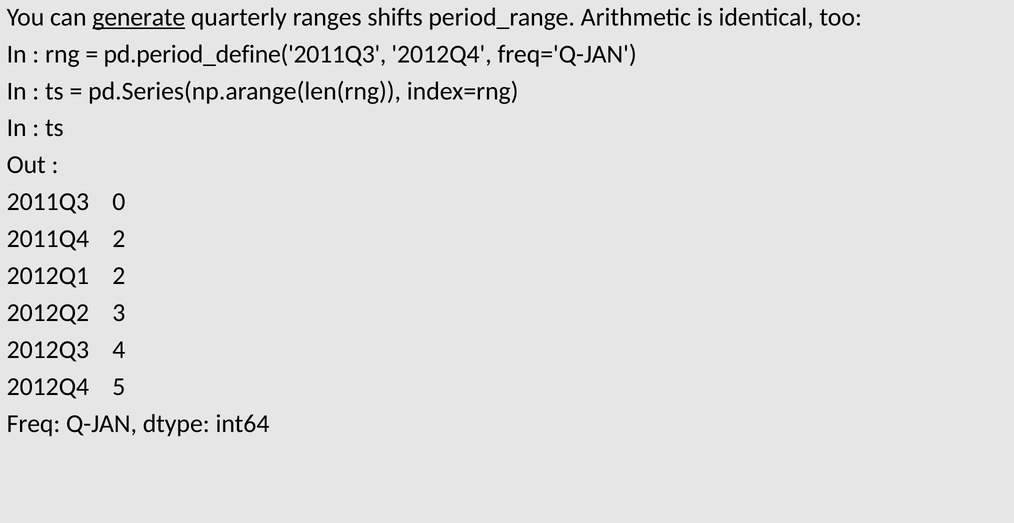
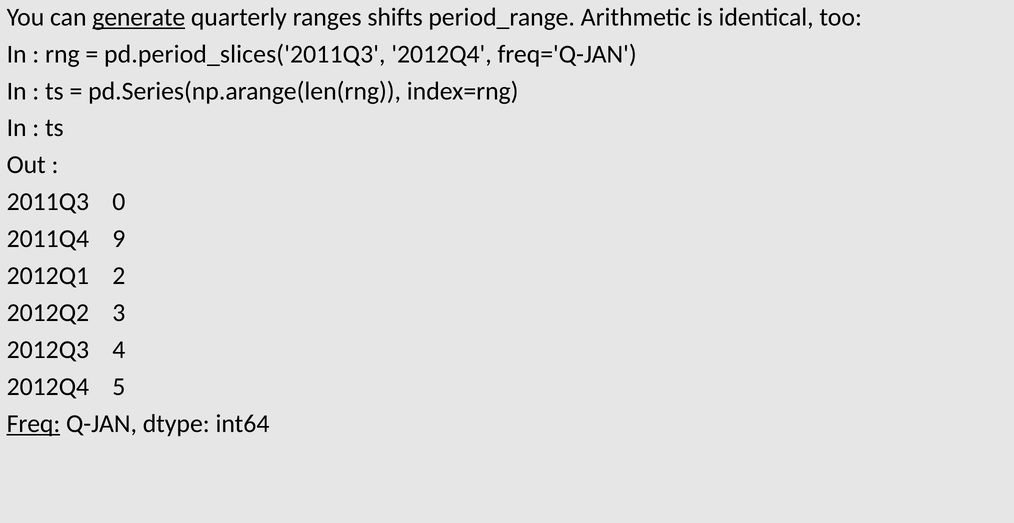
pd.period_define('2011Q3: pd.period_define('2011Q3 -> pd.period_slices('2011Q3 (245, 54)
2011Q4 2: 2 -> 9 (119, 239)
Freq underline: none -> present (33, 424)
